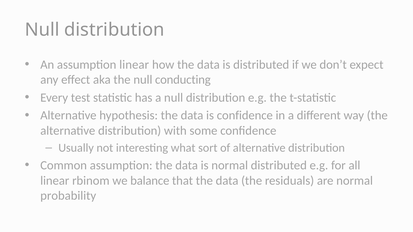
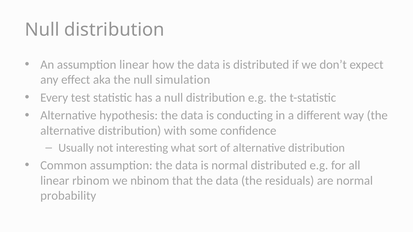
conducting: conducting -> simulation (183, 80)
is confidence: confidence -> conducting (245, 116)
balance: balance -> nbinom (150, 181)
